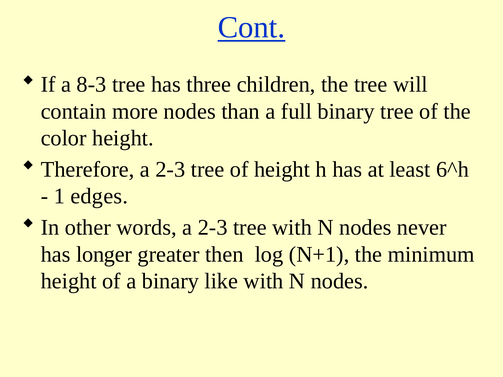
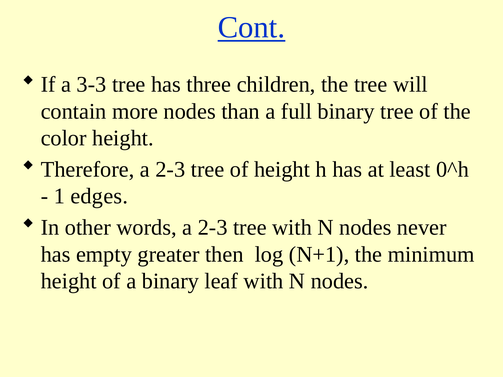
8-3: 8-3 -> 3-3 (92, 85)
6^h: 6^h -> 0^h (452, 170)
longer: longer -> empty (104, 255)
like: like -> leaf (221, 281)
